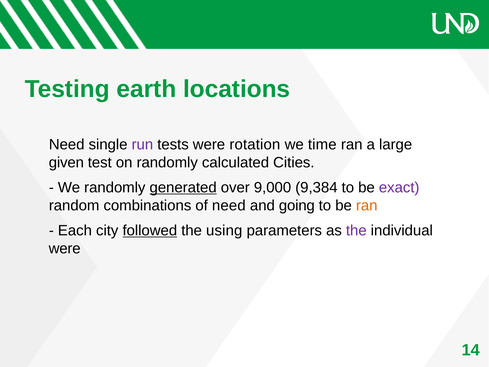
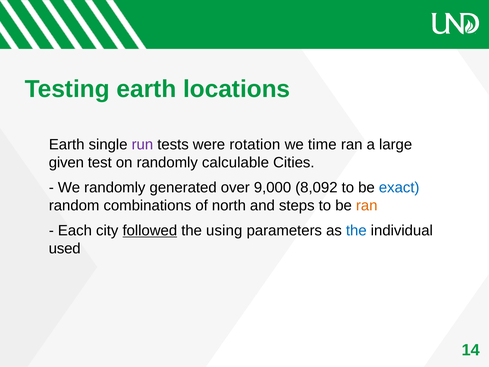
Need: Need -> Earth (67, 144)
calculated: calculated -> calculable (235, 162)
generated underline: present -> none (183, 187)
9,384: 9,384 -> 8,092 (316, 187)
exact colour: purple -> blue (399, 187)
of need: need -> north (229, 205)
going: going -> steps (297, 205)
the colour: purple -> blue (356, 230)
were: were -> used (65, 248)
